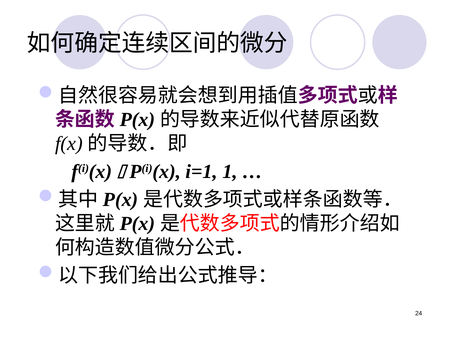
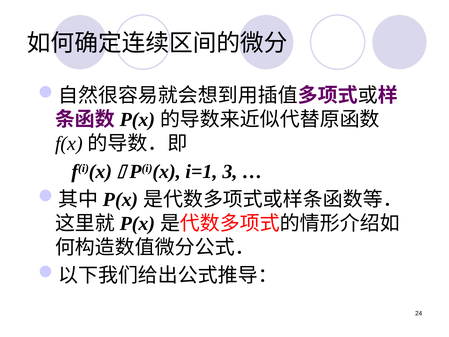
1: 1 -> 3 (230, 171)
